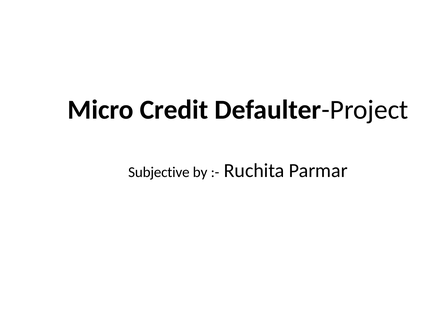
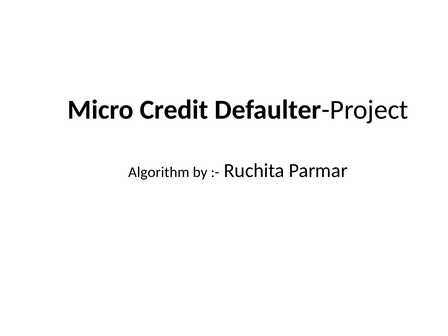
Subjective: Subjective -> Algorithm (159, 172)
